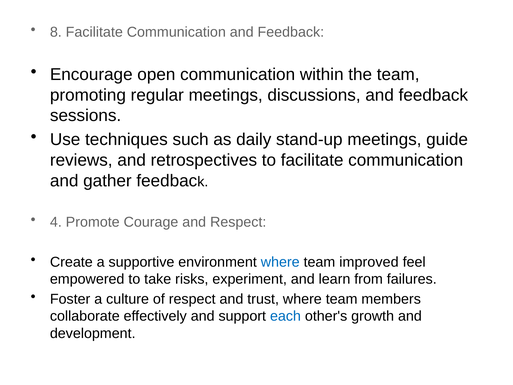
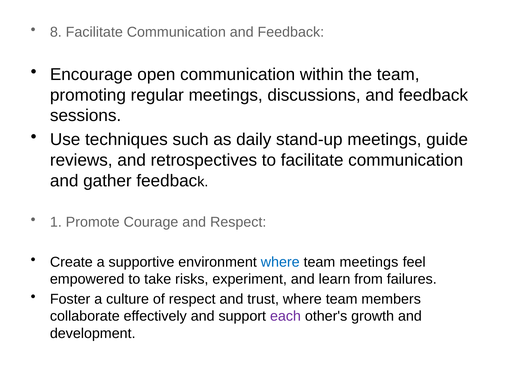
4: 4 -> 1 (56, 222)
team improved: improved -> meetings (369, 262)
each colour: blue -> purple (285, 316)
